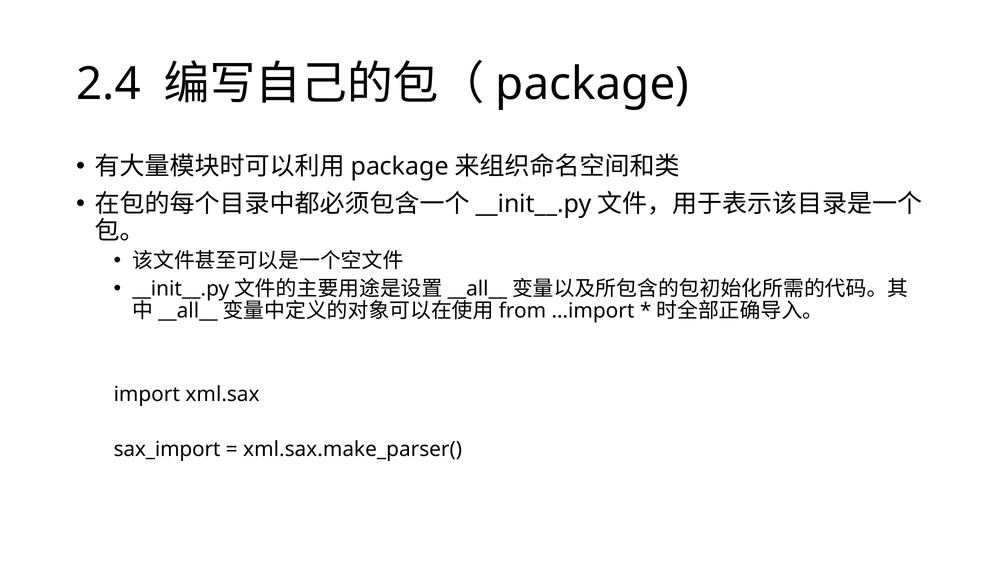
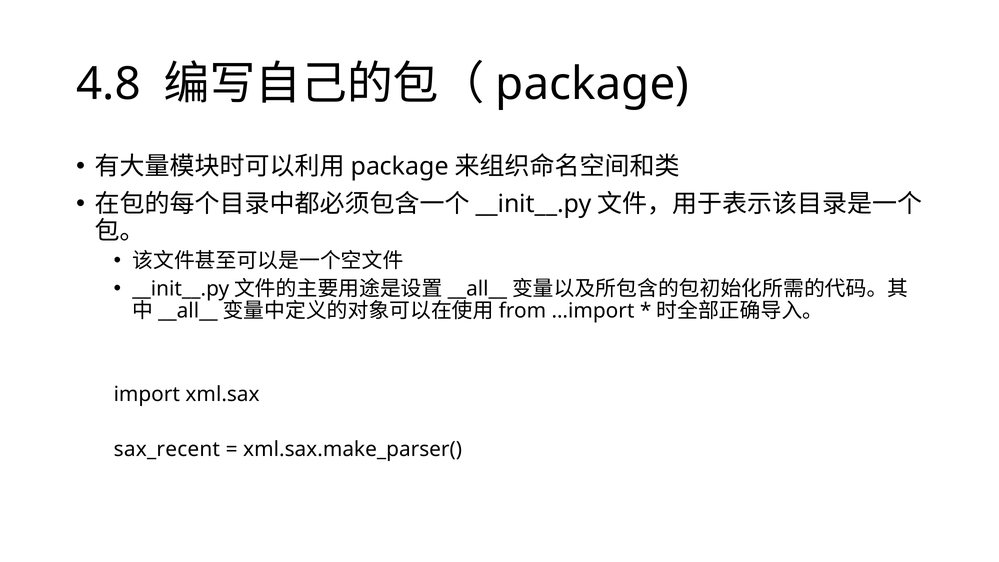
2.4: 2.4 -> 4.8 (108, 84)
sax_import: sax_import -> sax_recent (167, 449)
